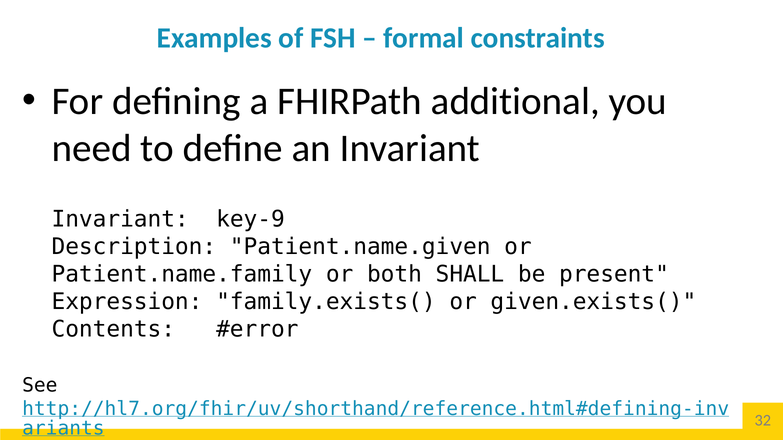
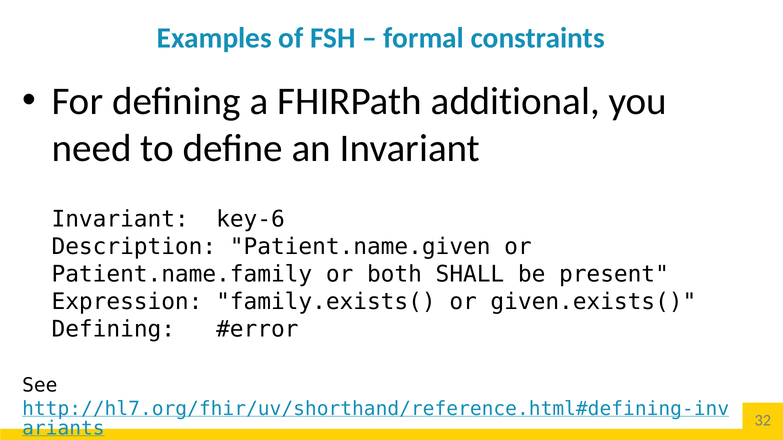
key-9: key-9 -> key-6 (250, 220)
Contents: Contents -> Defining (113, 329)
